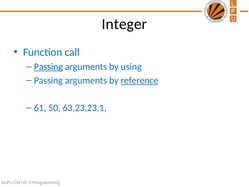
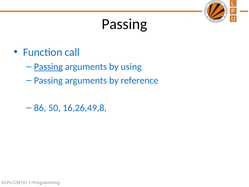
Integer: Integer -> Passing (124, 24)
reference underline: present -> none (140, 80)
61: 61 -> 86 (40, 108)
63,23,23,1: 63,23,23,1 -> 16,26,49,8 (85, 108)
